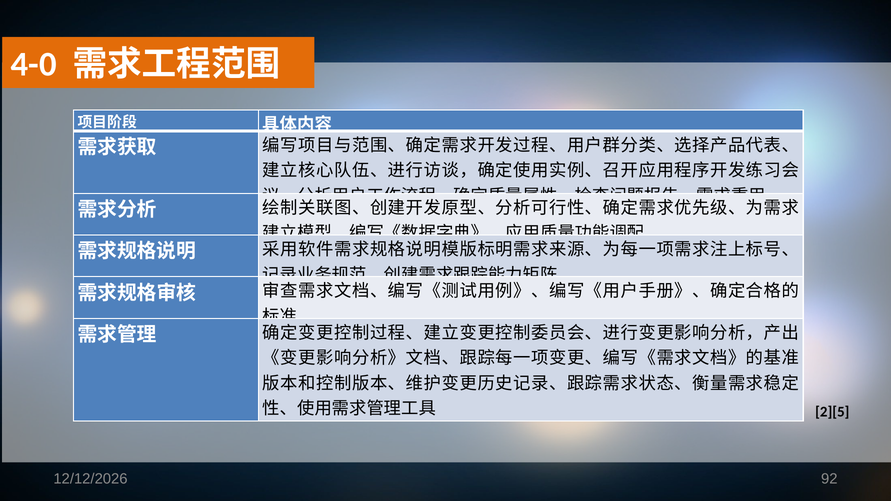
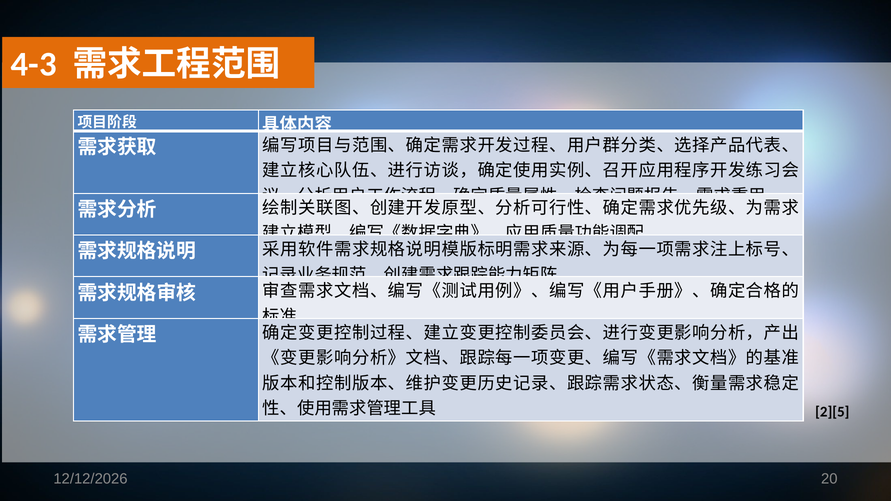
4-0: 4-0 -> 4-3 (34, 65)
92: 92 -> 20 (829, 479)
